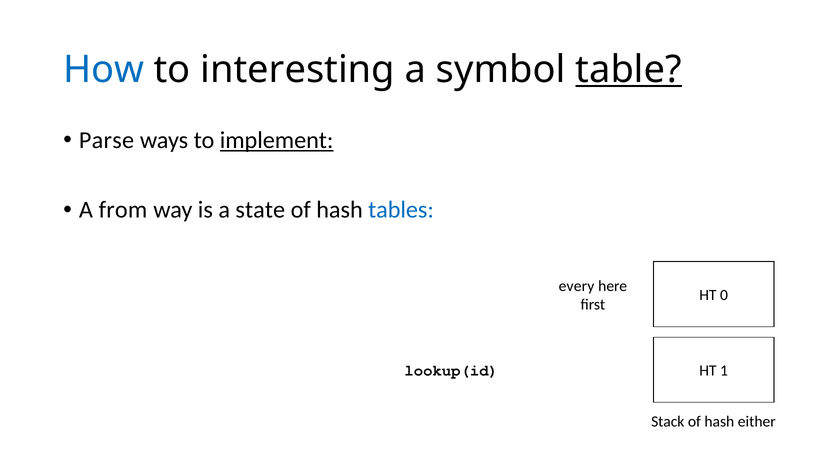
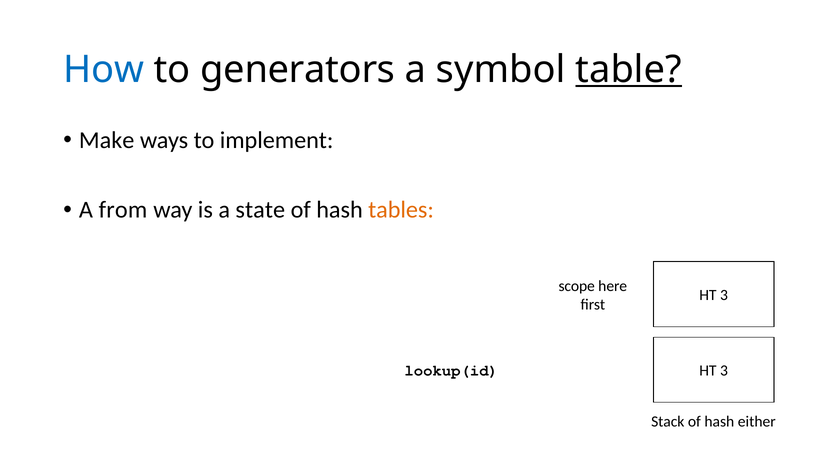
interesting: interesting -> generators (298, 70)
Parse: Parse -> Make (107, 140)
implement underline: present -> none (277, 140)
tables colour: blue -> orange (401, 210)
every: every -> scope (577, 286)
0: 0 -> 3 (724, 296)
1: 1 -> 3 (724, 371)
